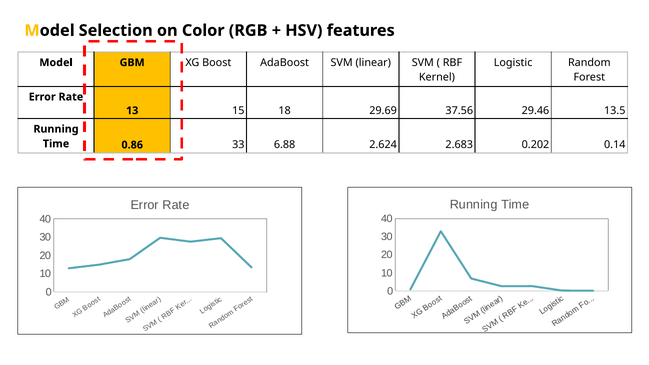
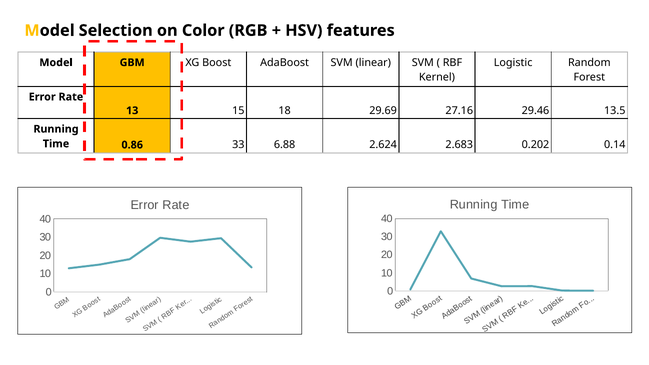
37.56: 37.56 -> 27.16 (459, 111)
